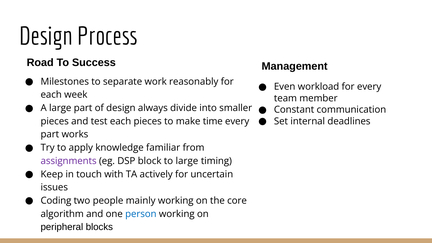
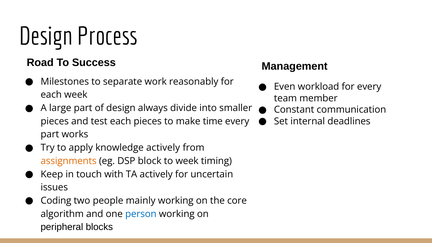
knowledge familiar: familiar -> actively (163, 148)
assignments colour: purple -> orange (69, 161)
to large: large -> week (187, 161)
